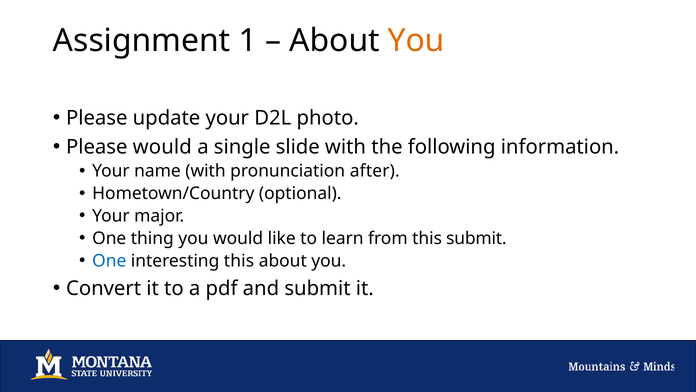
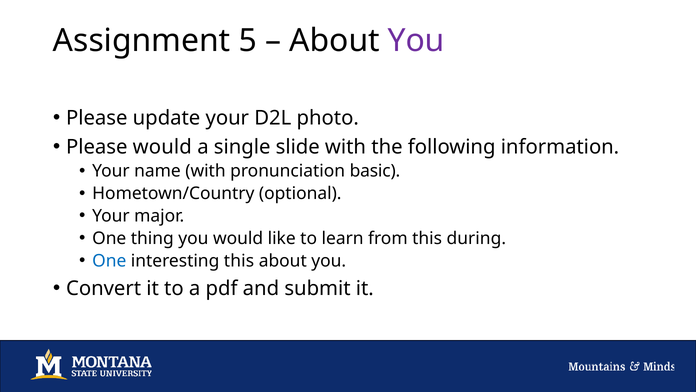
1: 1 -> 5 (248, 40)
You colour: orange -> purple (416, 40)
after: after -> basic (375, 171)
this submit: submit -> during (476, 238)
